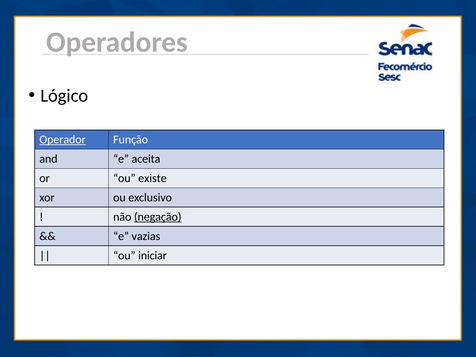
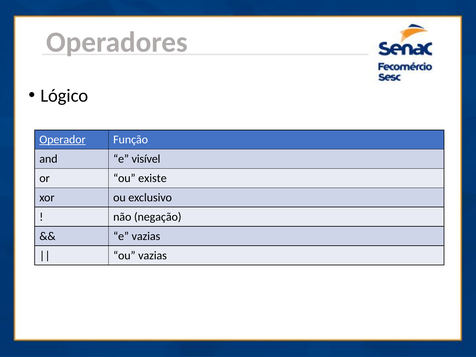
aceita: aceita -> visível (146, 159)
negação underline: present -> none (158, 217)
ou iniciar: iniciar -> vazias (153, 255)
